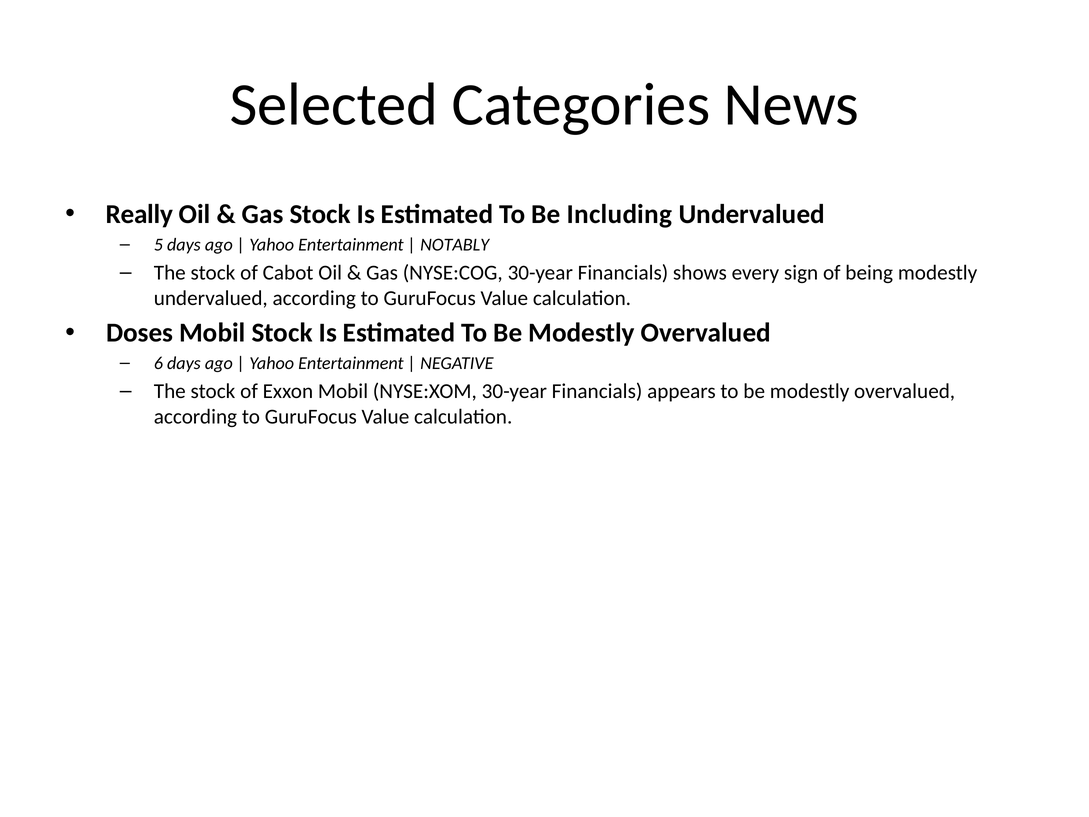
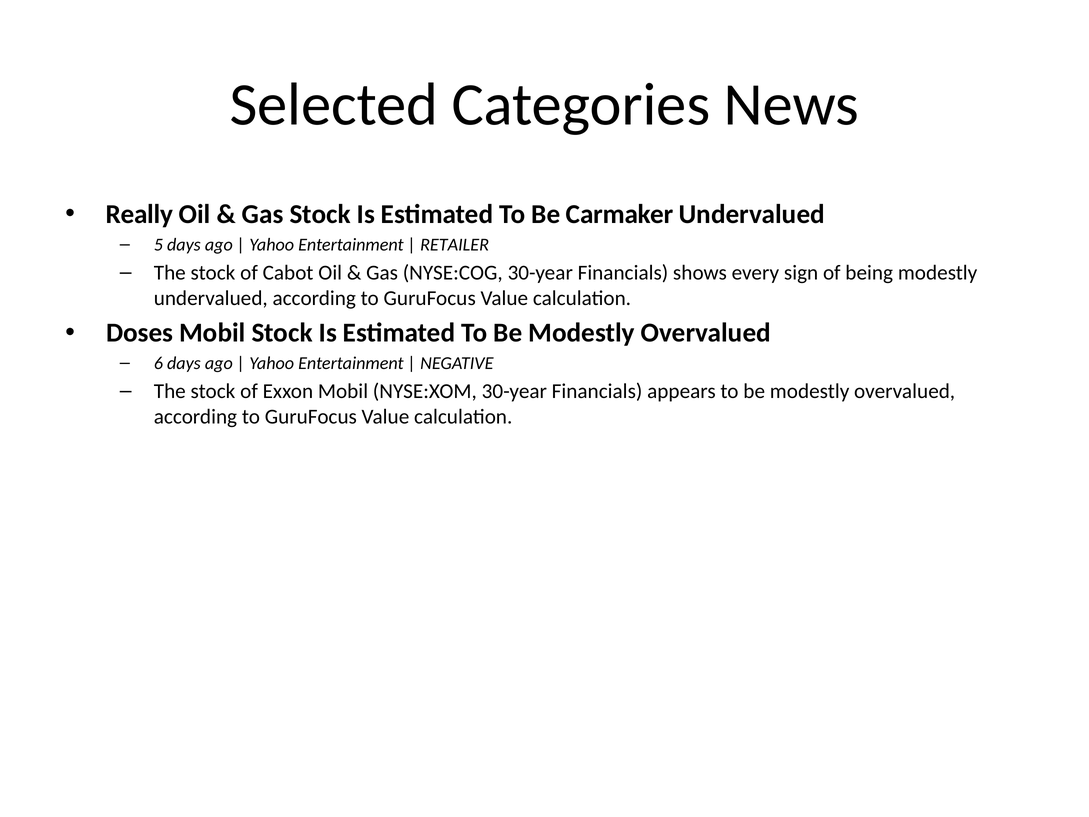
Including: Including -> Carmaker (620, 214)
NOTABLY: NOTABLY -> RETAILER (455, 244)
